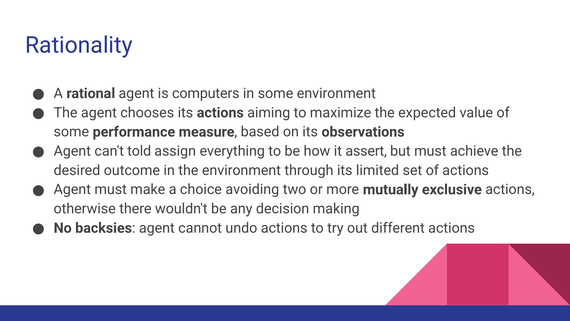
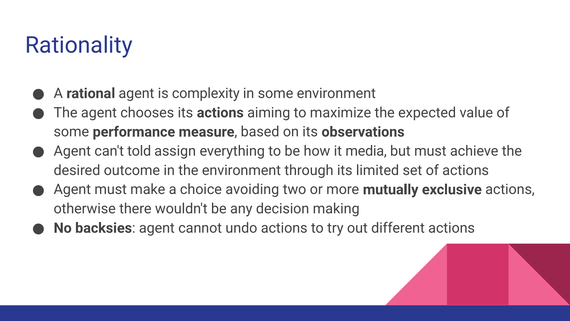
computers: computers -> complexity (206, 93)
assert: assert -> media (366, 151)
